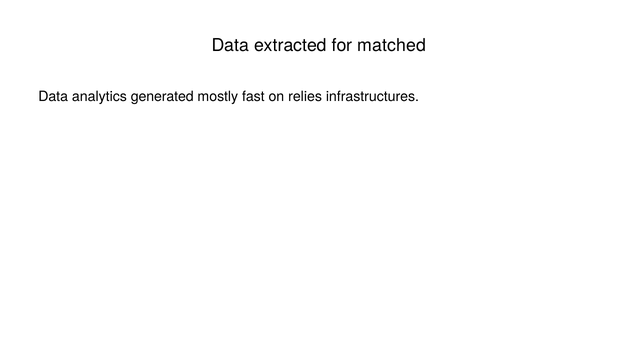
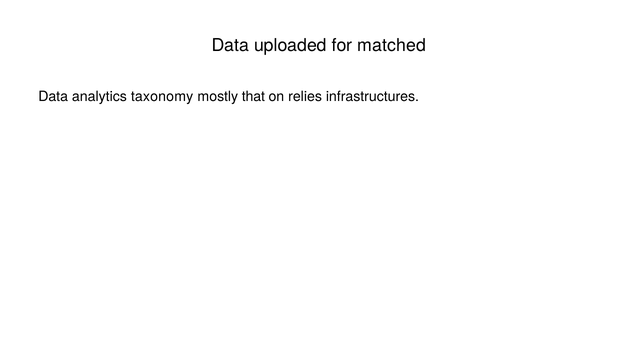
extracted: extracted -> uploaded (290, 45)
generated: generated -> taxonomy (162, 96)
fast: fast -> that (253, 96)
